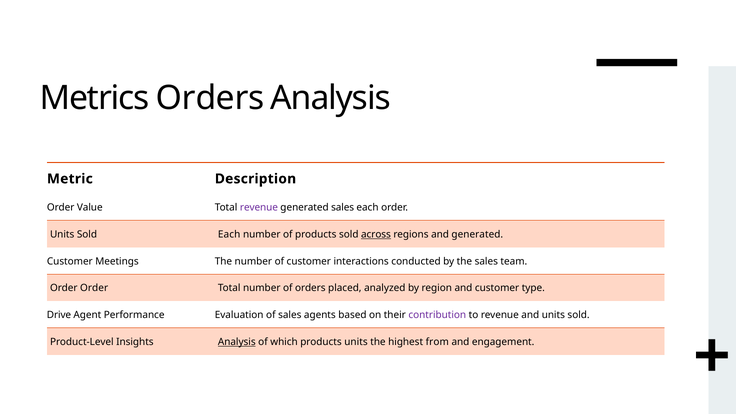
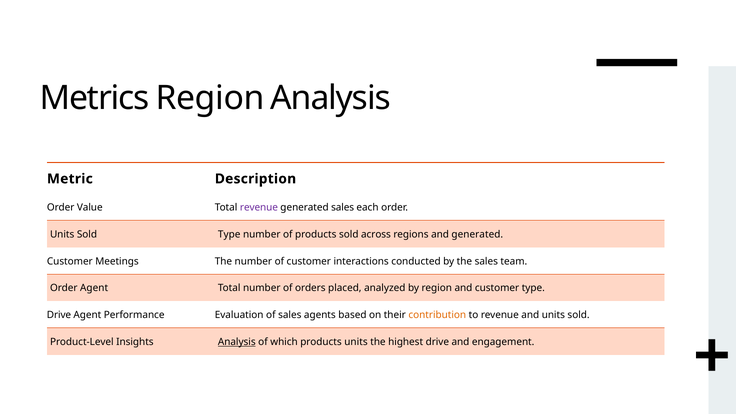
Metrics Orders: Orders -> Region (210, 98)
Sold Each: Each -> Type (229, 234)
across underline: present -> none (376, 234)
Order Order: Order -> Agent (94, 288)
contribution colour: purple -> orange (437, 315)
highest from: from -> drive (437, 342)
